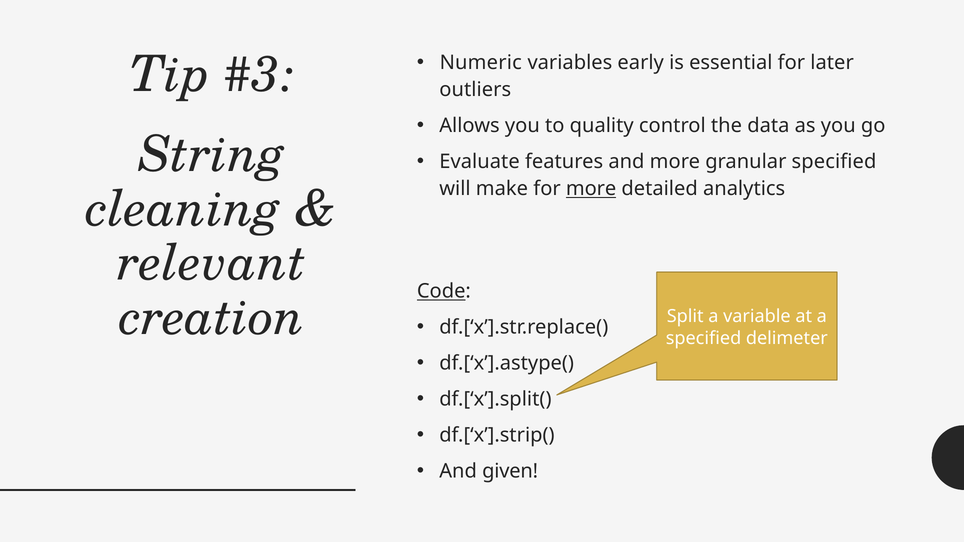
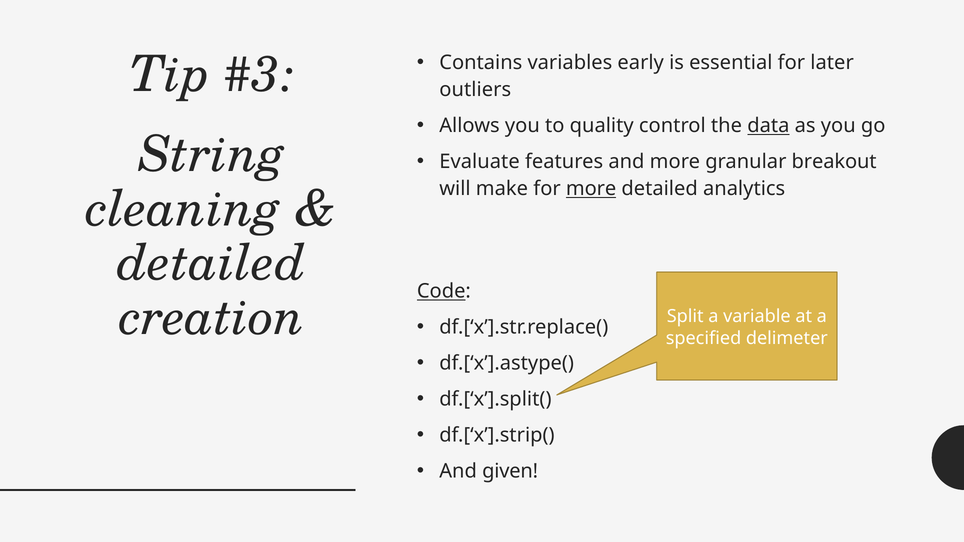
Numeric: Numeric -> Contains (481, 63)
data underline: none -> present (768, 126)
granular specified: specified -> breakout (834, 162)
relevant: relevant -> detailed (212, 263)
